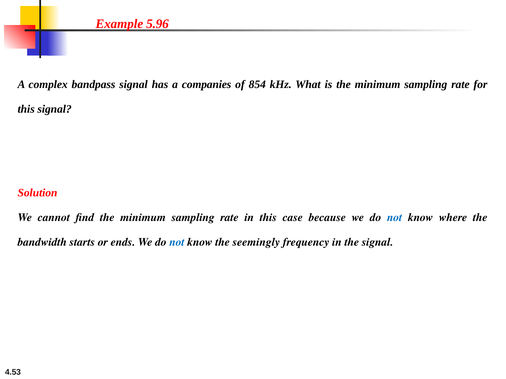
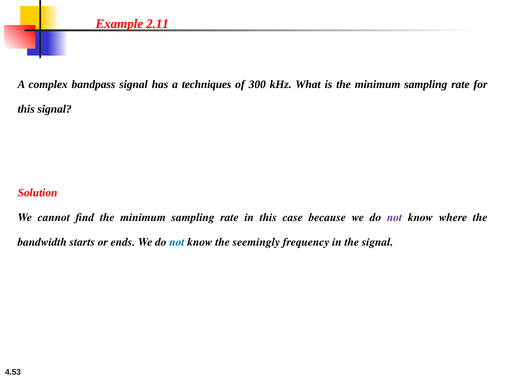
5.96: 5.96 -> 2.11 (157, 24)
companies: companies -> techniques (207, 84)
854: 854 -> 300 (257, 84)
not colour: blue -> purple (395, 218)
